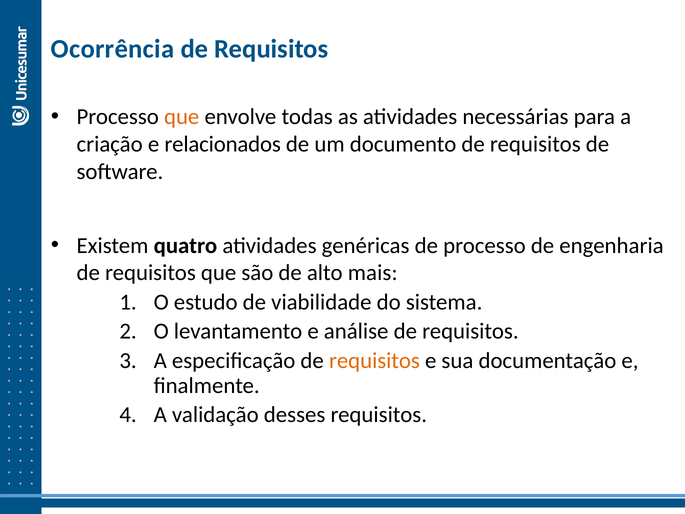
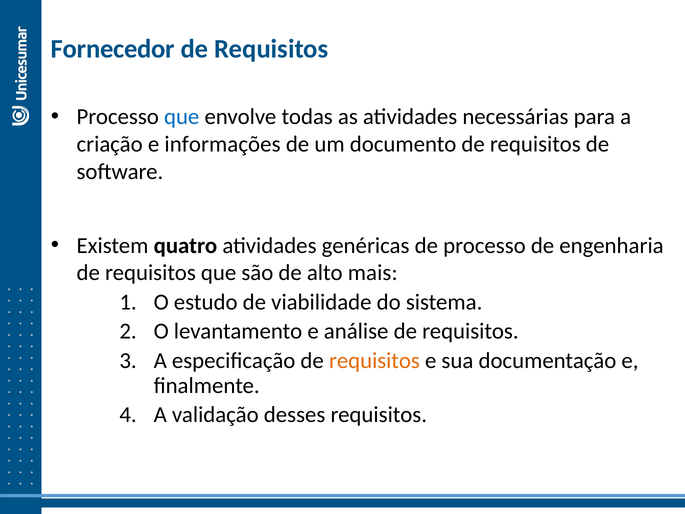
Ocorrência: Ocorrência -> Fornecedor (113, 49)
que colour: orange -> blue (182, 117)
relacionados: relacionados -> informações (223, 144)
